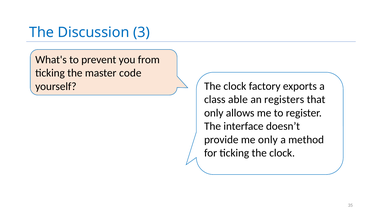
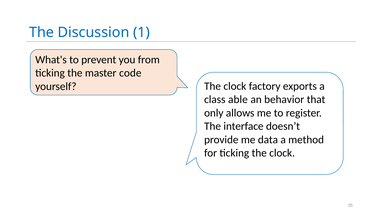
3: 3 -> 1 (141, 32)
registers: registers -> behavior (284, 99)
me only: only -> data (268, 140)
